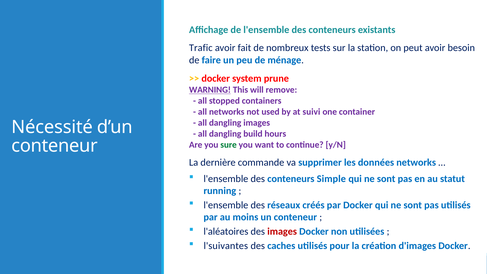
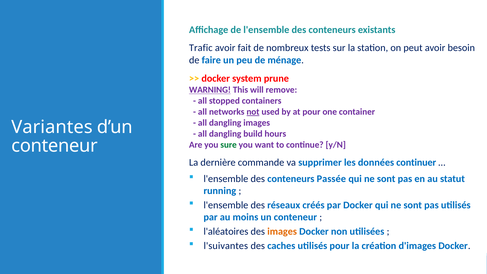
not underline: none -> present (253, 112)
at suivi: suivi -> pour (311, 112)
Nécessité: Nécessité -> Variantes (52, 127)
données networks: networks -> continuer (416, 162)
Simple: Simple -> Passée (331, 179)
images colour: red -> orange (282, 231)
